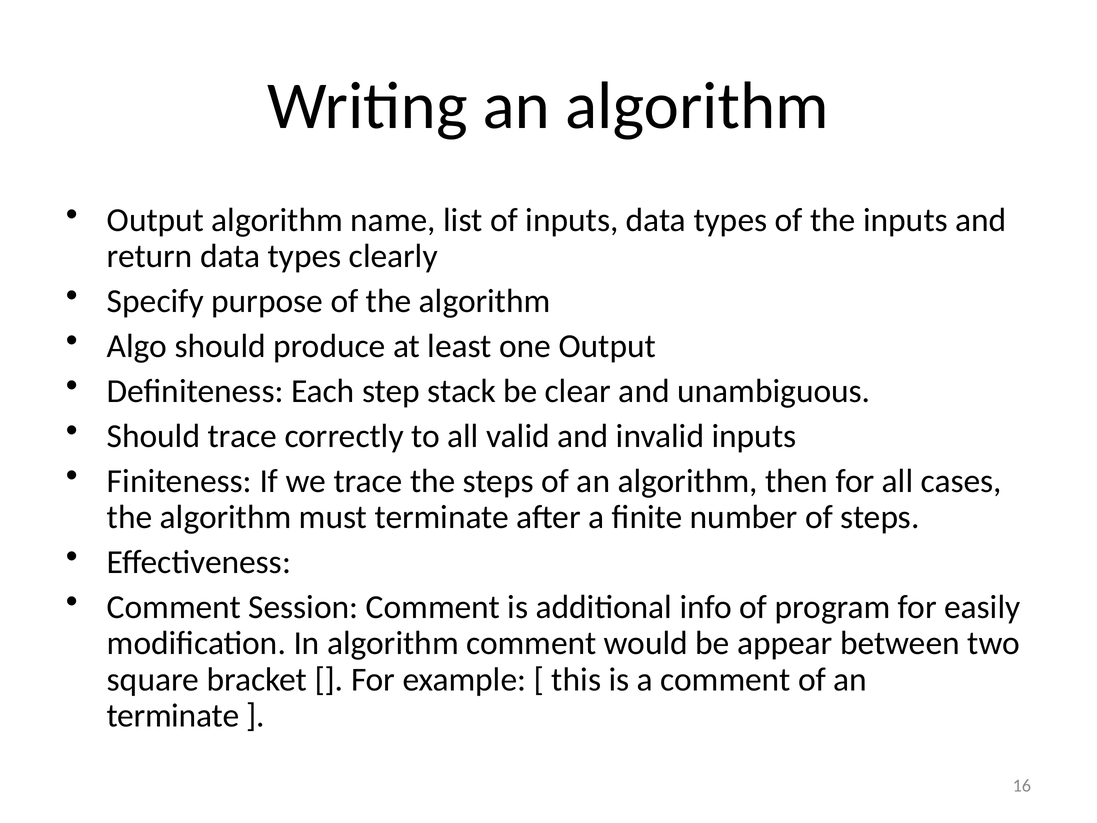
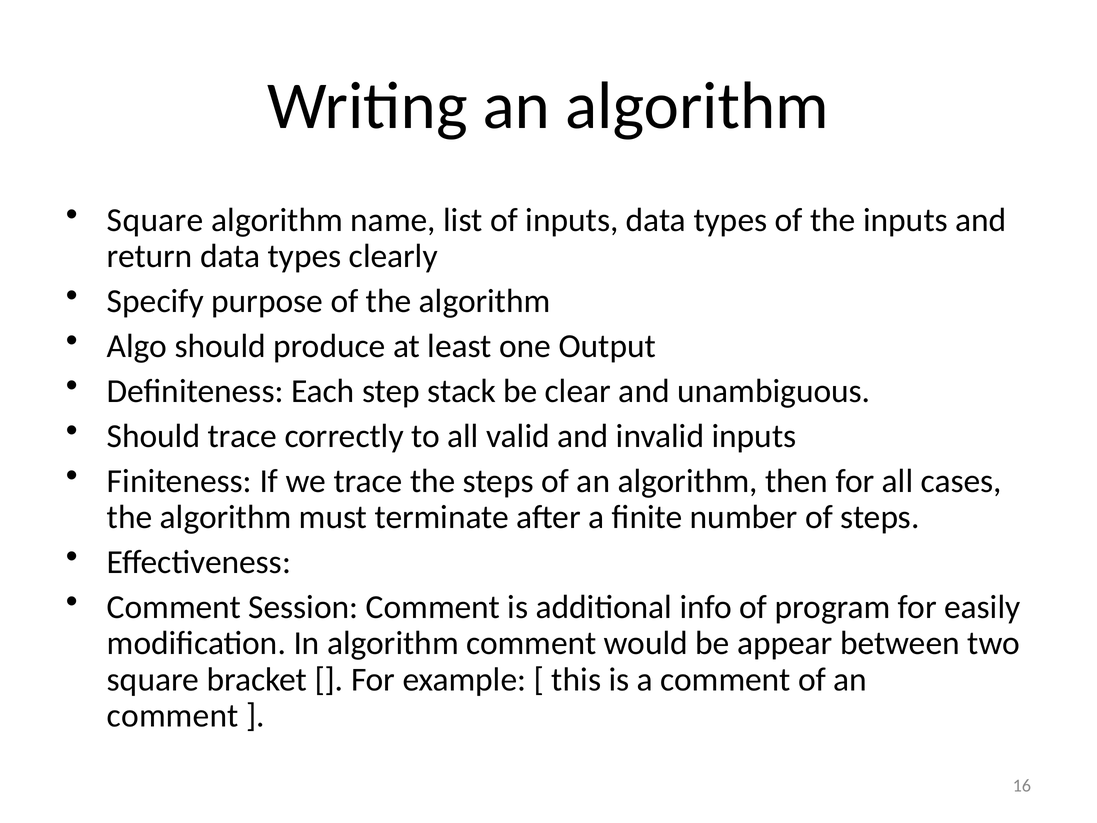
Output: Output -> Square (155, 220)
terminate: terminate -> comment (173, 716)
